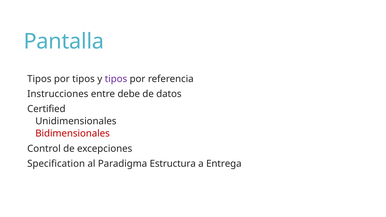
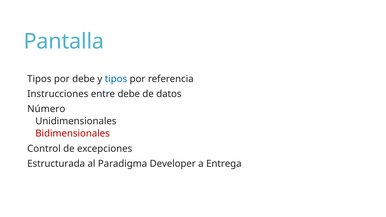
por tipos: tipos -> debe (84, 79)
tipos colour: purple -> blue (116, 79)
Certified: Certified -> Número (46, 109)
Specification: Specification -> Estructurada (56, 164)
Estructura: Estructura -> Developer (173, 164)
